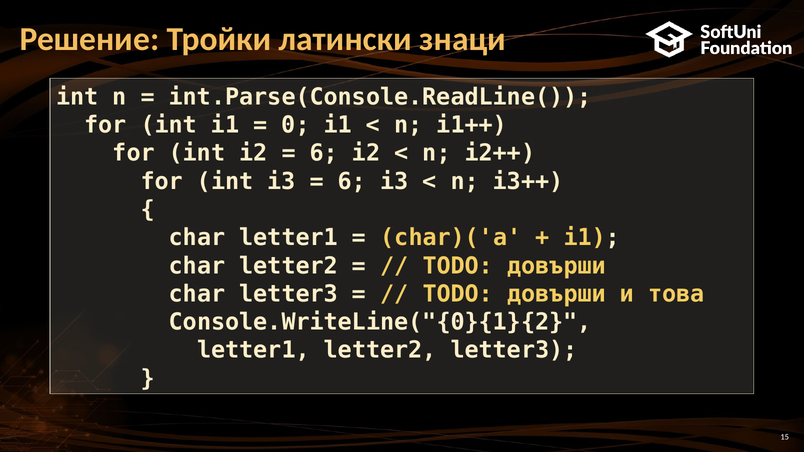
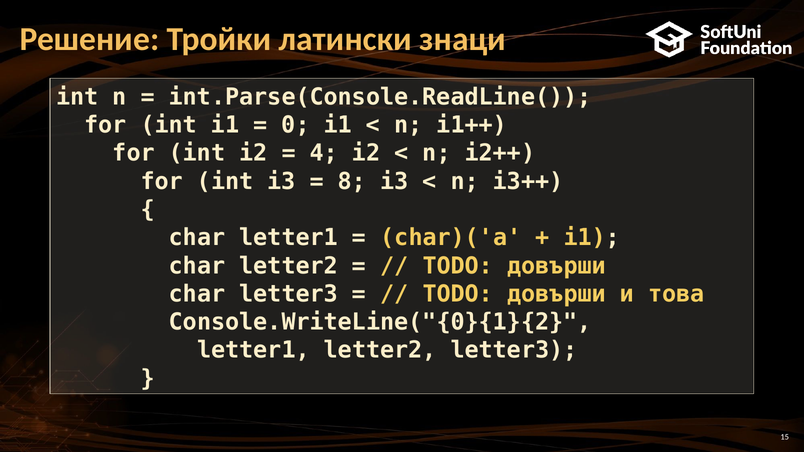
6: 6 -> 4 (324, 153)
6: 6 -> 8 (352, 181)
